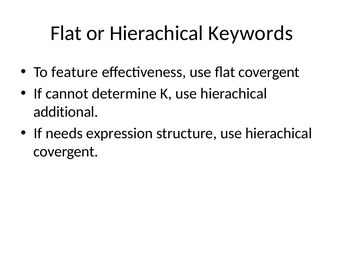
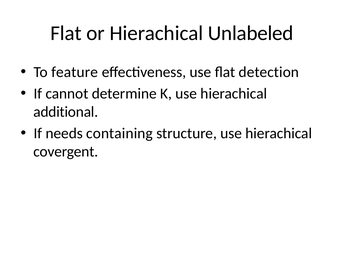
Keywords: Keywords -> Unlabeled (251, 33)
flat covergent: covergent -> detection (269, 72)
expression: expression -> containing (120, 133)
